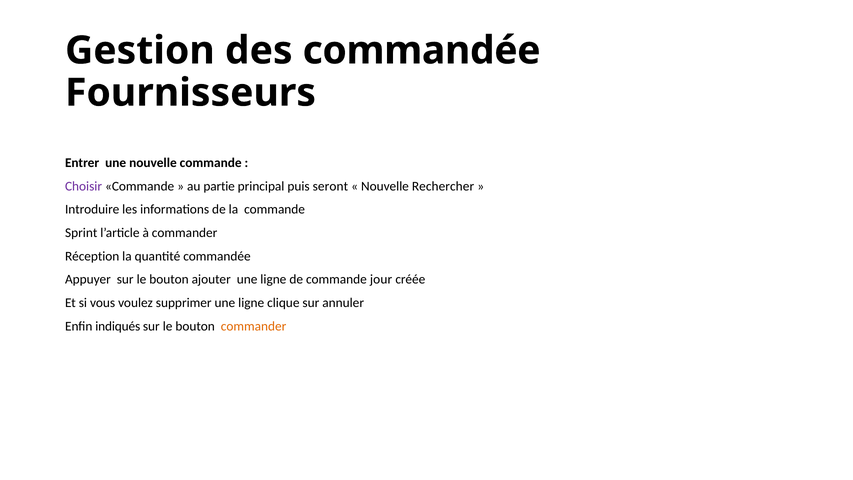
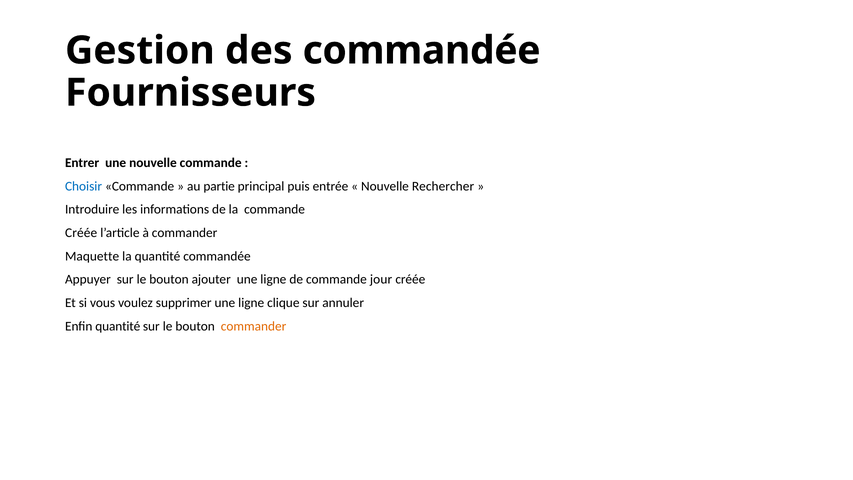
Choisir colour: purple -> blue (84, 186)
seront: seront -> entrée (330, 186)
Sprint: Sprint -> Créée (81, 233)
Réception: Réception -> Maquette (92, 256)
Enfin indiqués: indiqués -> quantité (118, 326)
